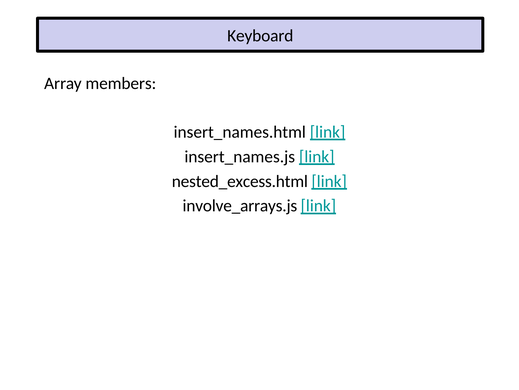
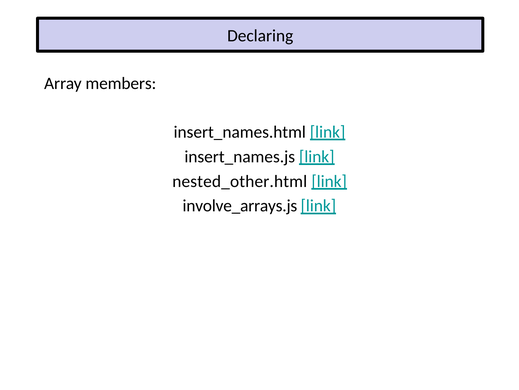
Keyboard: Keyboard -> Declaring (260, 36)
nested_excess.html: nested_excess.html -> nested_other.html (240, 181)
